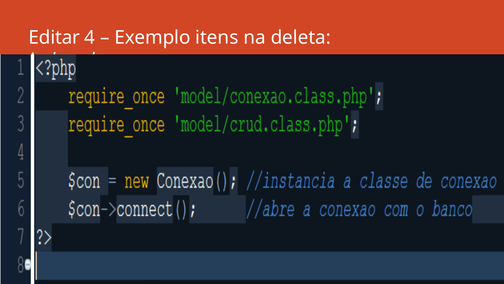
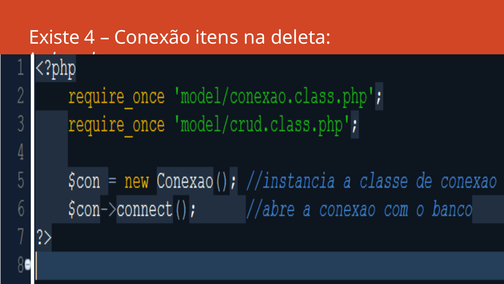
Editar: Editar -> Existe (54, 38)
Exemplo: Exemplo -> Conexão (152, 38)
